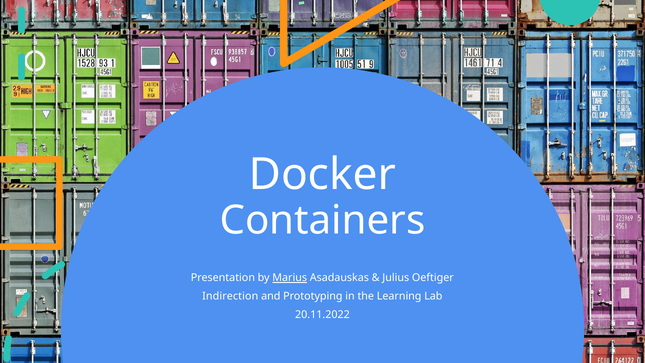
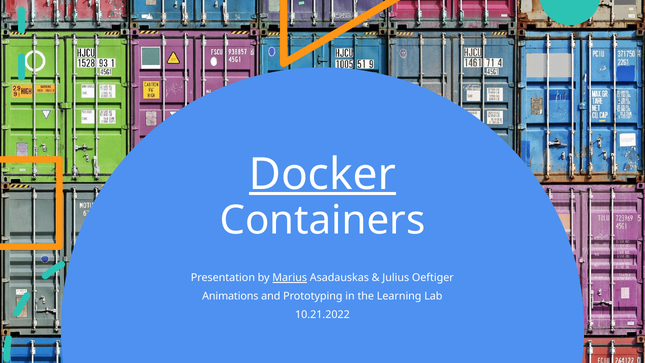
Docker underline: none -> present (322, 174)
Indirection: Indirection -> Animations (230, 296)
20.11.2022: 20.11.2022 -> 10.21.2022 (322, 314)
